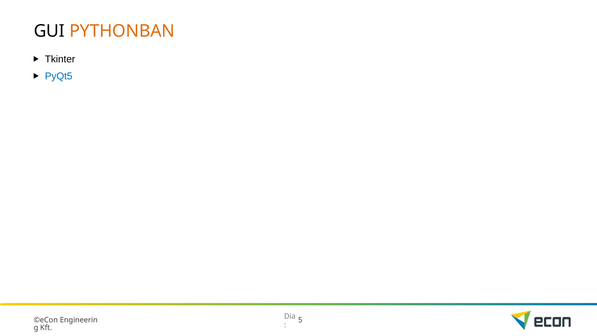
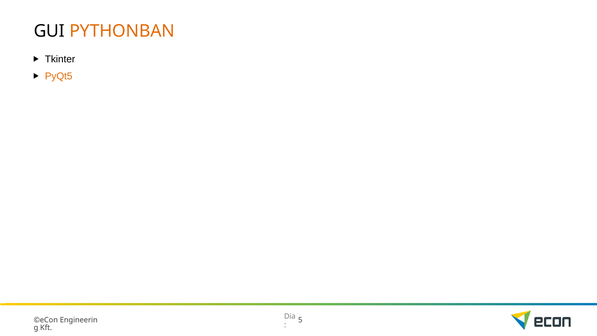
PyQt5 colour: blue -> orange (59, 76)
